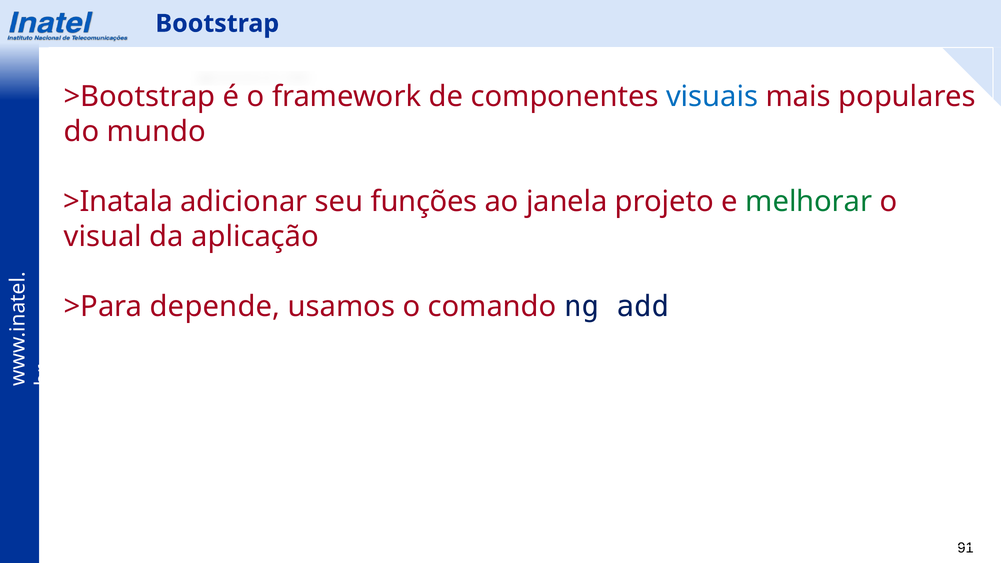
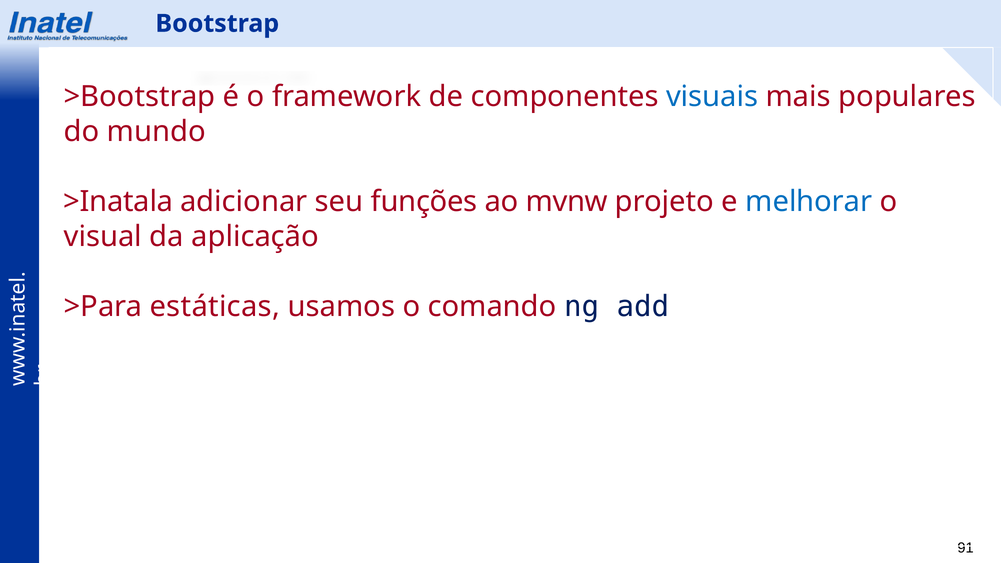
janela: janela -> mvnw (567, 202)
melhorar colour: green -> blue (809, 202)
depende: depende -> estáticas (215, 307)
